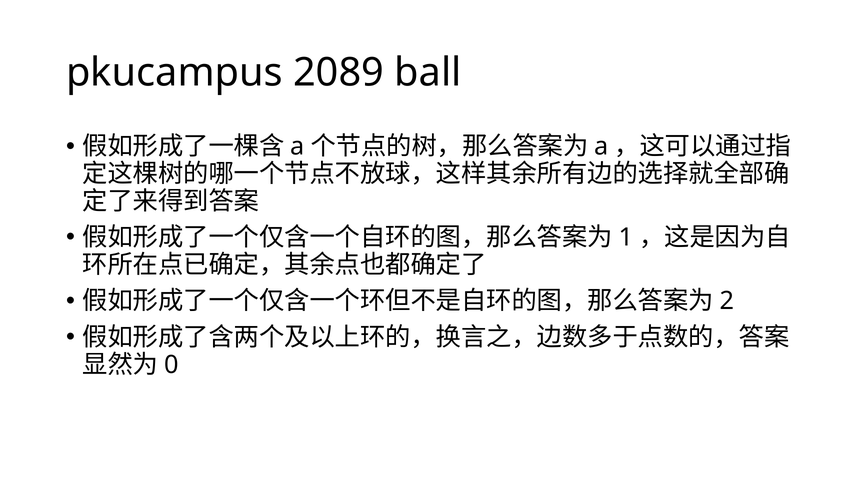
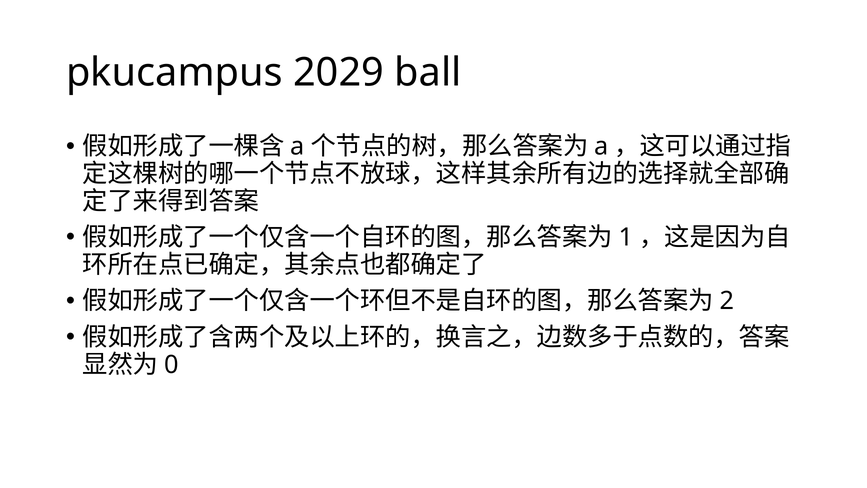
2089: 2089 -> 2029 (339, 73)
